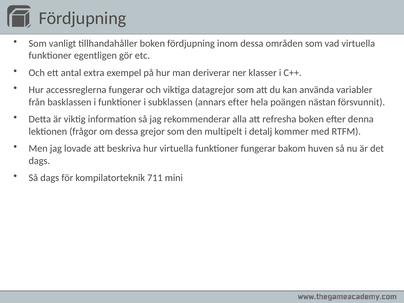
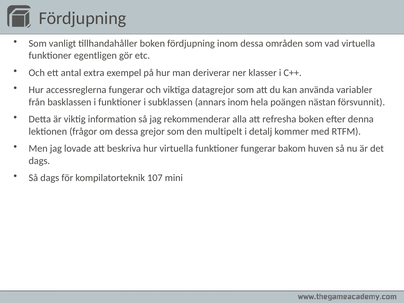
annars efter: efter -> inom (238, 102)
711: 711 -> 107 (155, 178)
